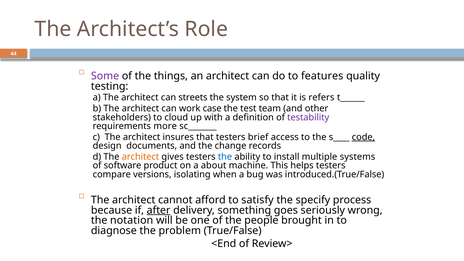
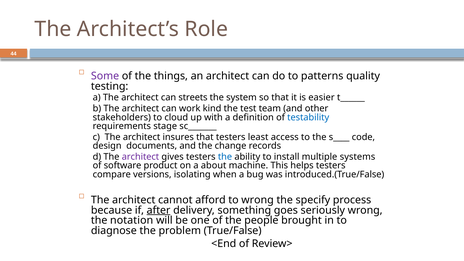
features: features -> patterns (322, 76)
refers: refers -> easier (321, 98)
case: case -> kind (212, 109)
testability colour: purple -> blue (308, 117)
more: more -> stage (165, 126)
brief: brief -> least (258, 137)
code underline: present -> none (363, 137)
architect colour: orange -> purple (140, 157)
to satisfy: satisfy -> wrong (258, 200)
